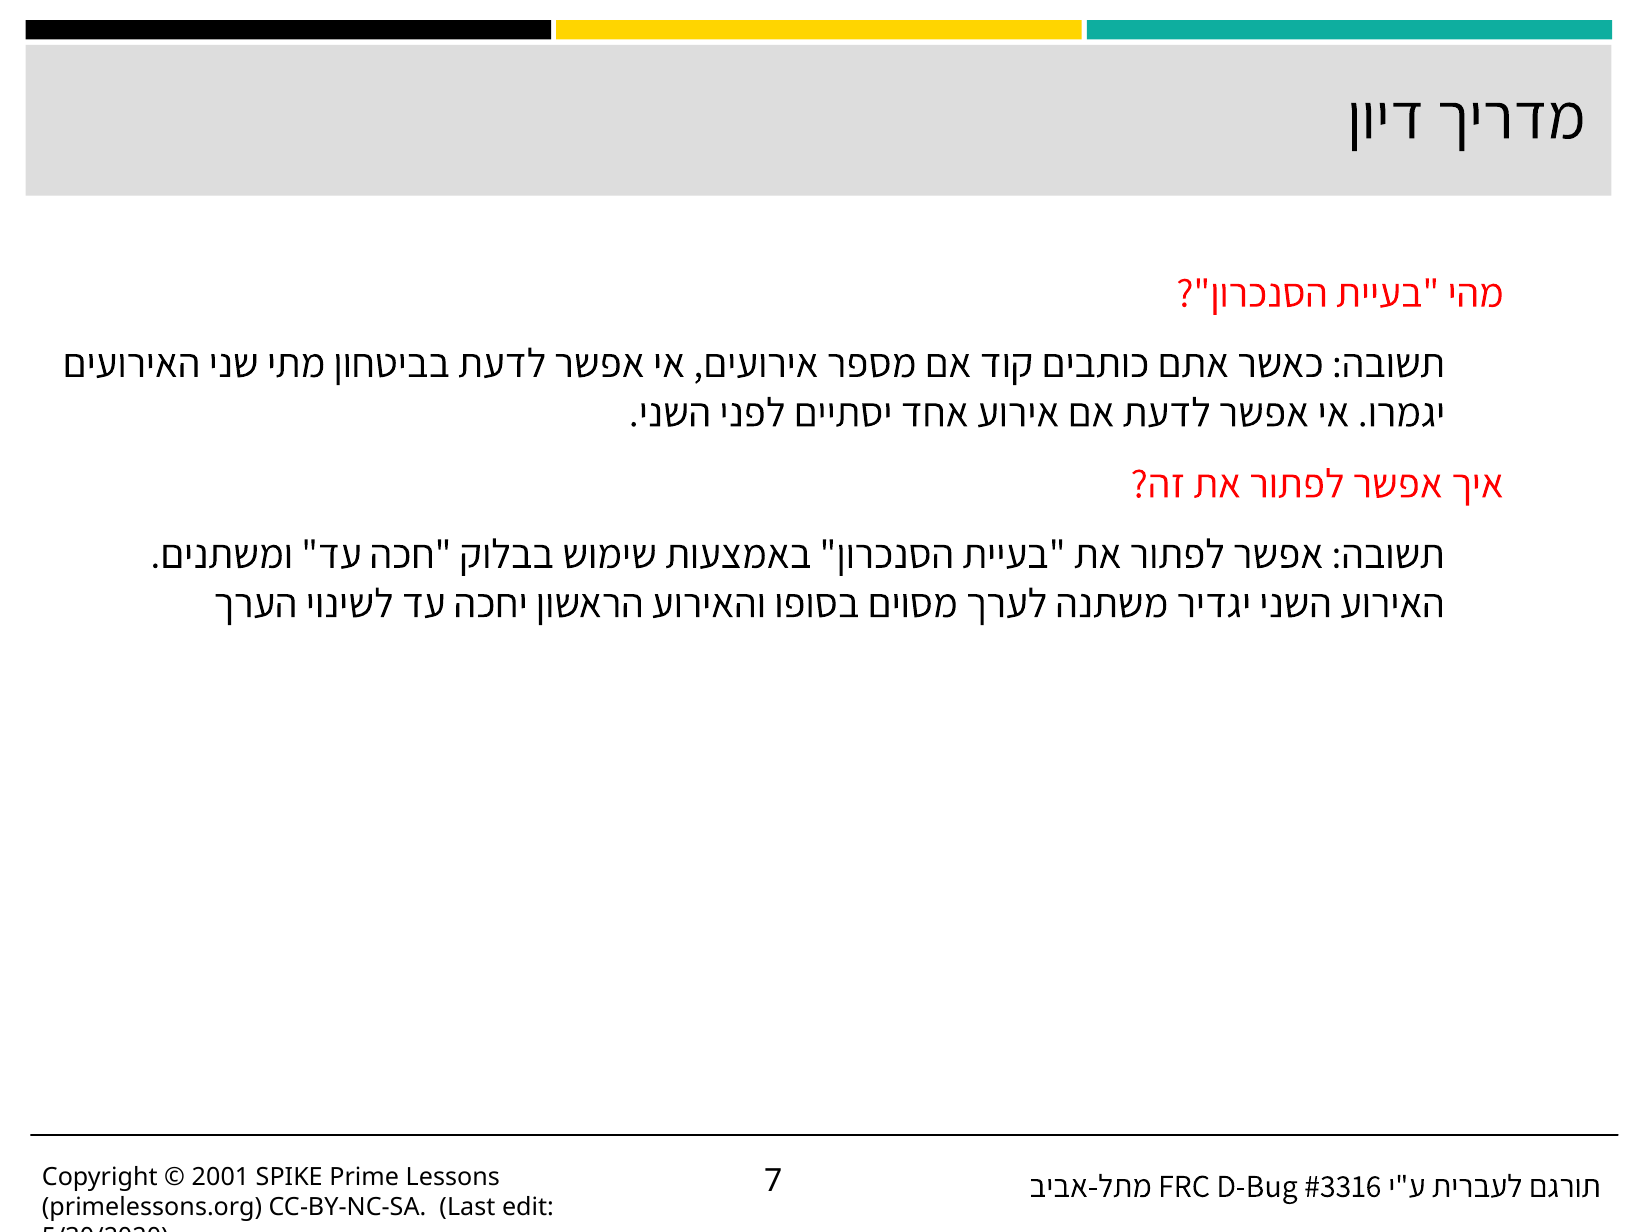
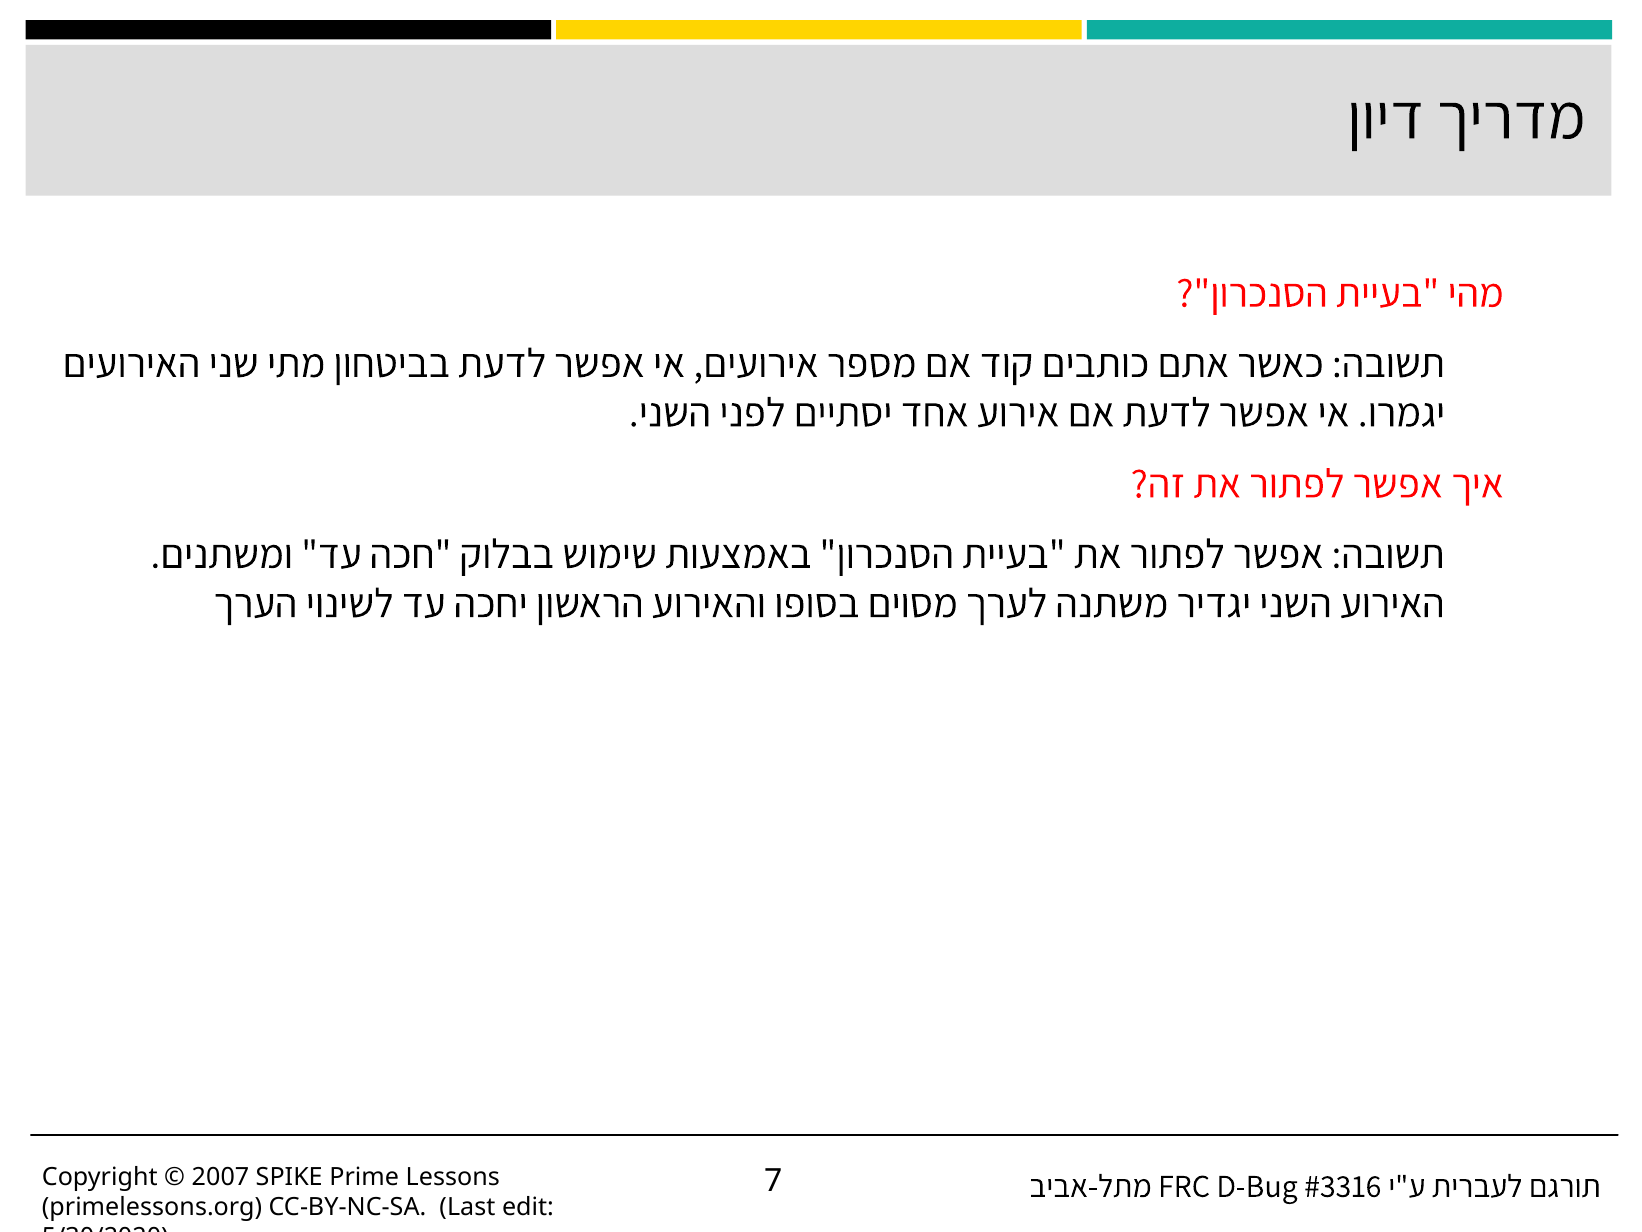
2001: 2001 -> 2007 (220, 1176)
